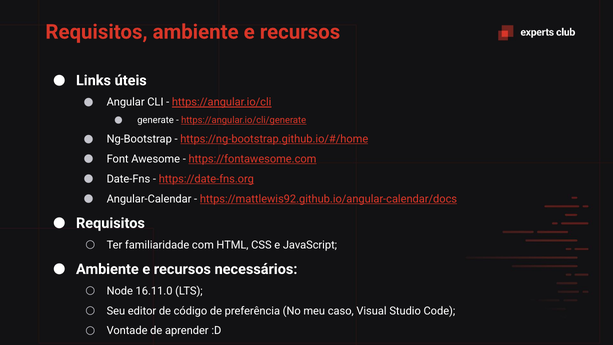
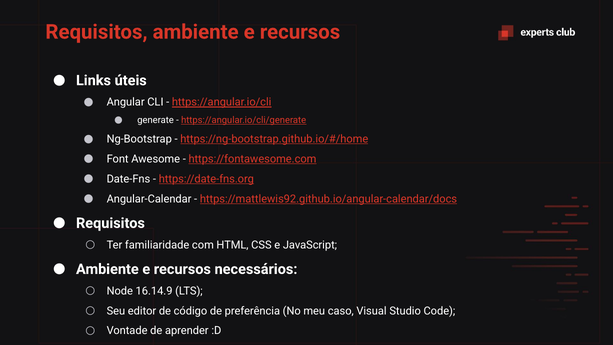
16.11.0: 16.11.0 -> 16.14.9 (154, 291)
